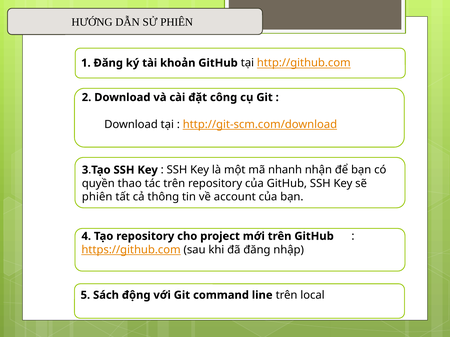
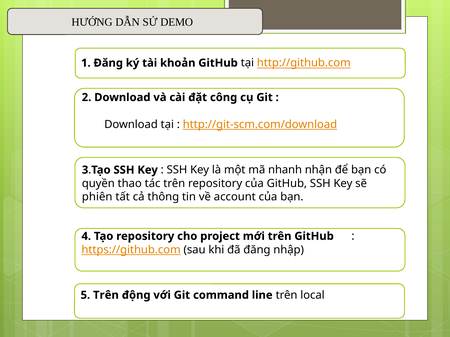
SỬ PHIÊN: PHIÊN -> DEMO (177, 22)
5 Sách: Sách -> Trên (106, 296)
